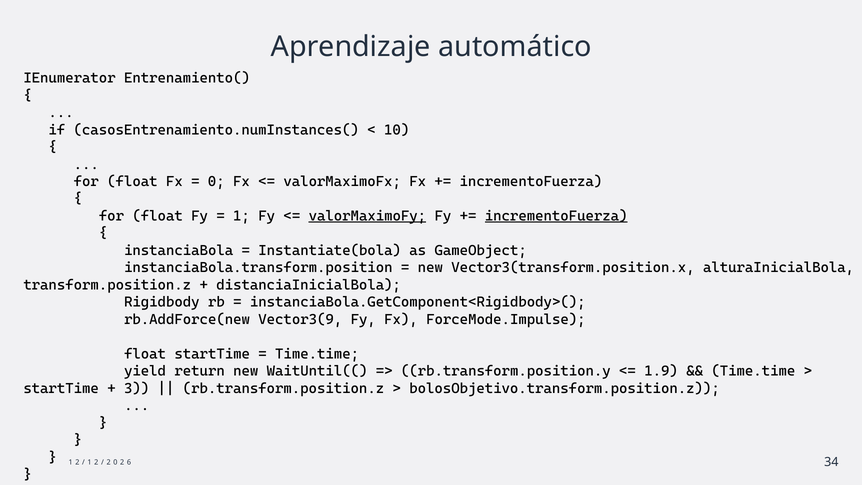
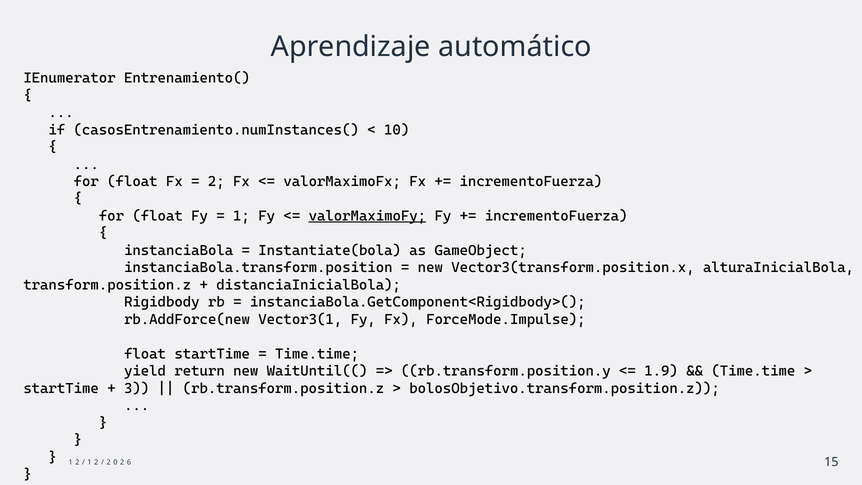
0: 0 -> 2 (216, 181)
incrementoFuerza underline: present -> none (556, 216)
Vector3(9: Vector3(9 -> Vector3(1 (300, 319)
34: 34 -> 15 (831, 462)
